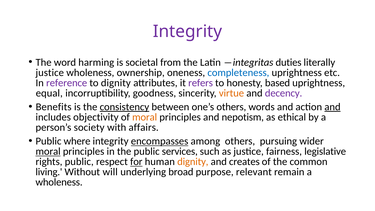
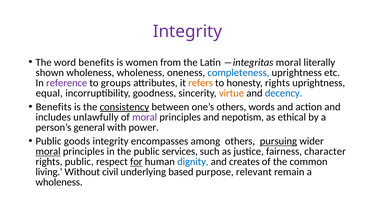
word harming: harming -> benefits (96, 62)
societal: societal -> women (142, 62)
―integritas duties: duties -> moral (288, 62)
justice: justice -> shown (50, 73)
wholeness ownership: ownership -> wholeness (141, 73)
to dignity: dignity -> groups (116, 83)
refers colour: purple -> orange (201, 83)
honesty based: based -> rights (277, 83)
decency colour: purple -> blue (284, 93)
and underline: present -> none (332, 107)
objectivity: objectivity -> unlawfully (96, 117)
moral colour: orange -> purple (145, 117)
society: society -> general (89, 127)
affairs: affairs -> power (144, 127)
where: where -> goods (77, 141)
encompasses underline: present -> none (160, 141)
pursuing underline: none -> present (278, 141)
legislative: legislative -> character (325, 151)
dignity colour: orange -> blue (193, 162)
will: will -> civil (110, 172)
broad: broad -> based (181, 172)
